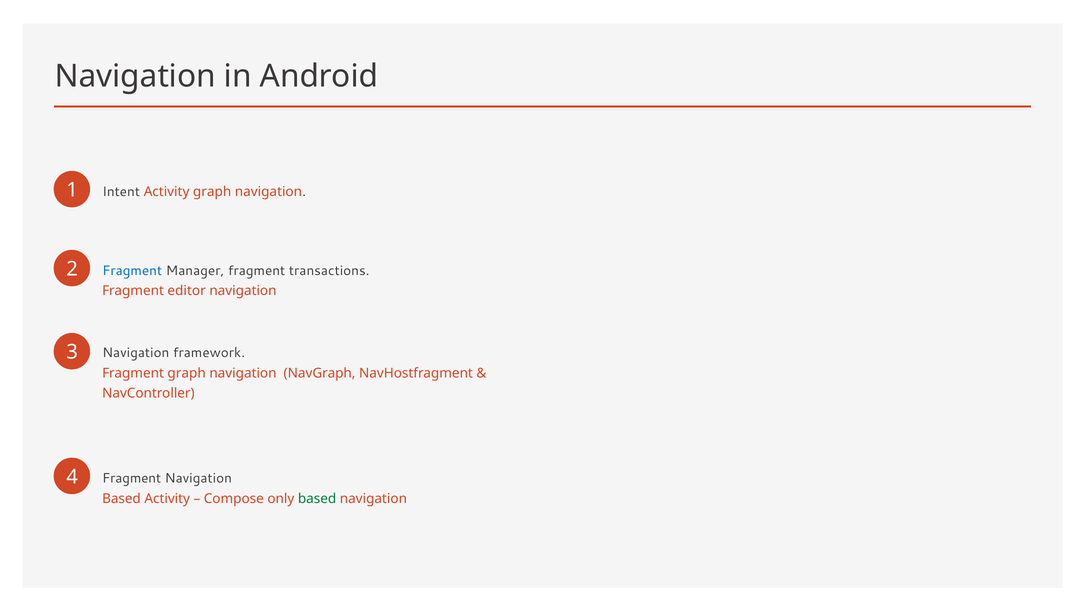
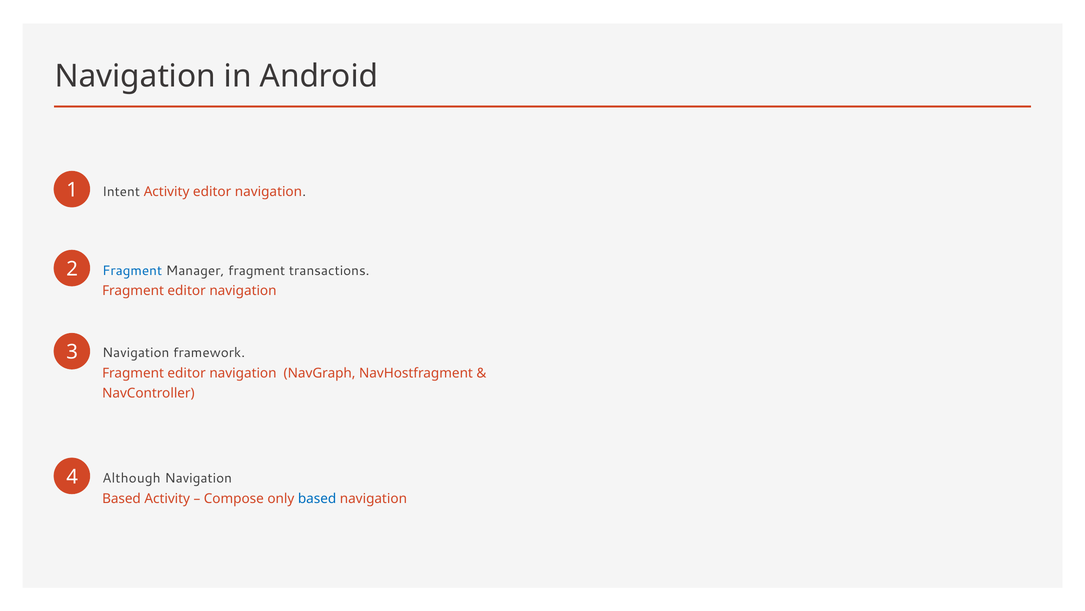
Activity graph: graph -> editor (212, 191)
graph: graph -> editor (187, 373)
4 Fragment: Fragment -> Although (131, 478)
based colour: green -> blue (317, 498)
